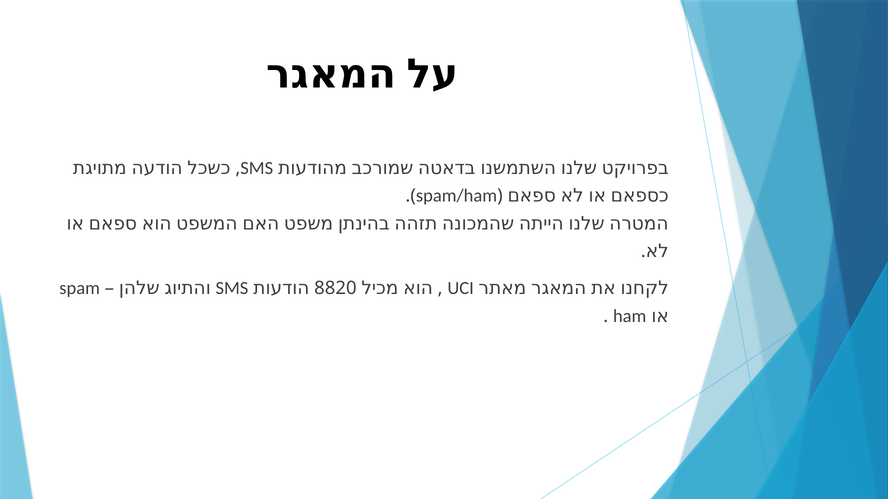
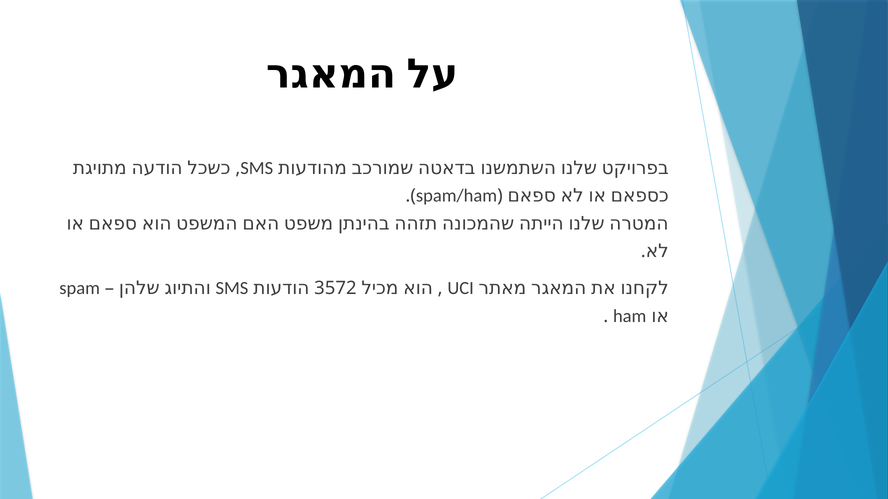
8820: 8820 -> 3572 (335, 289)
